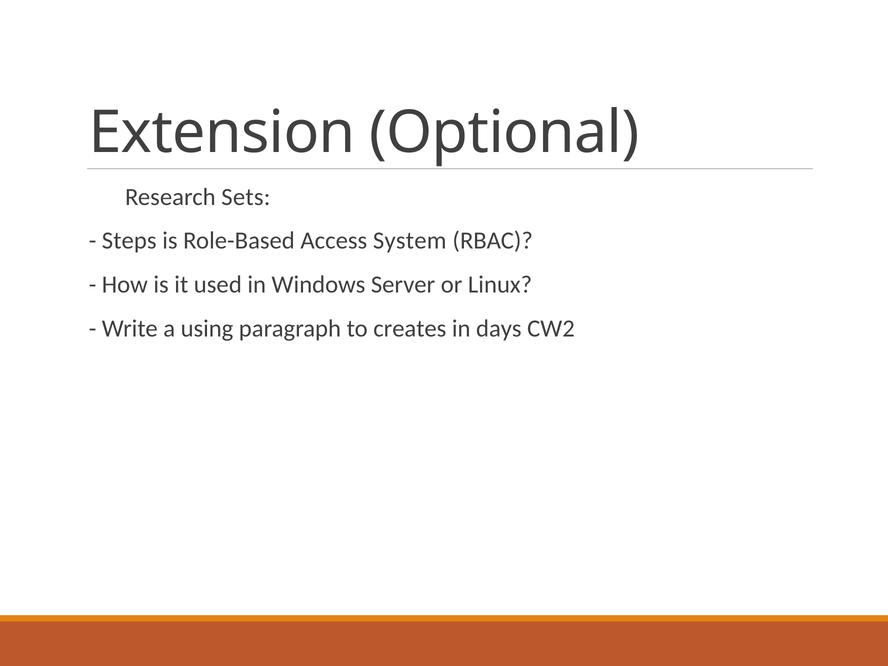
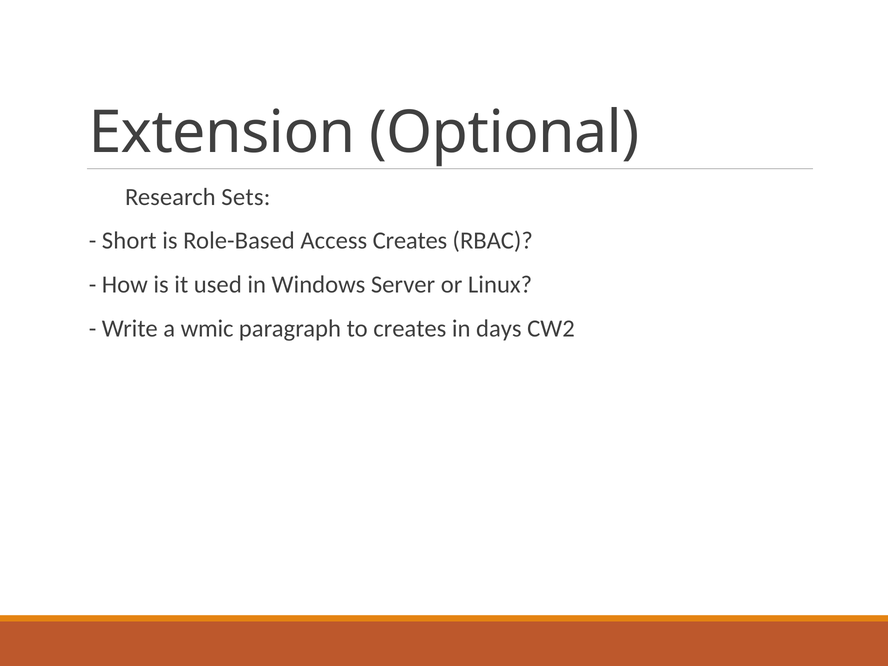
Steps: Steps -> Short (129, 241)
Access System: System -> Creates (410, 241)
using: using -> wmic (207, 329)
